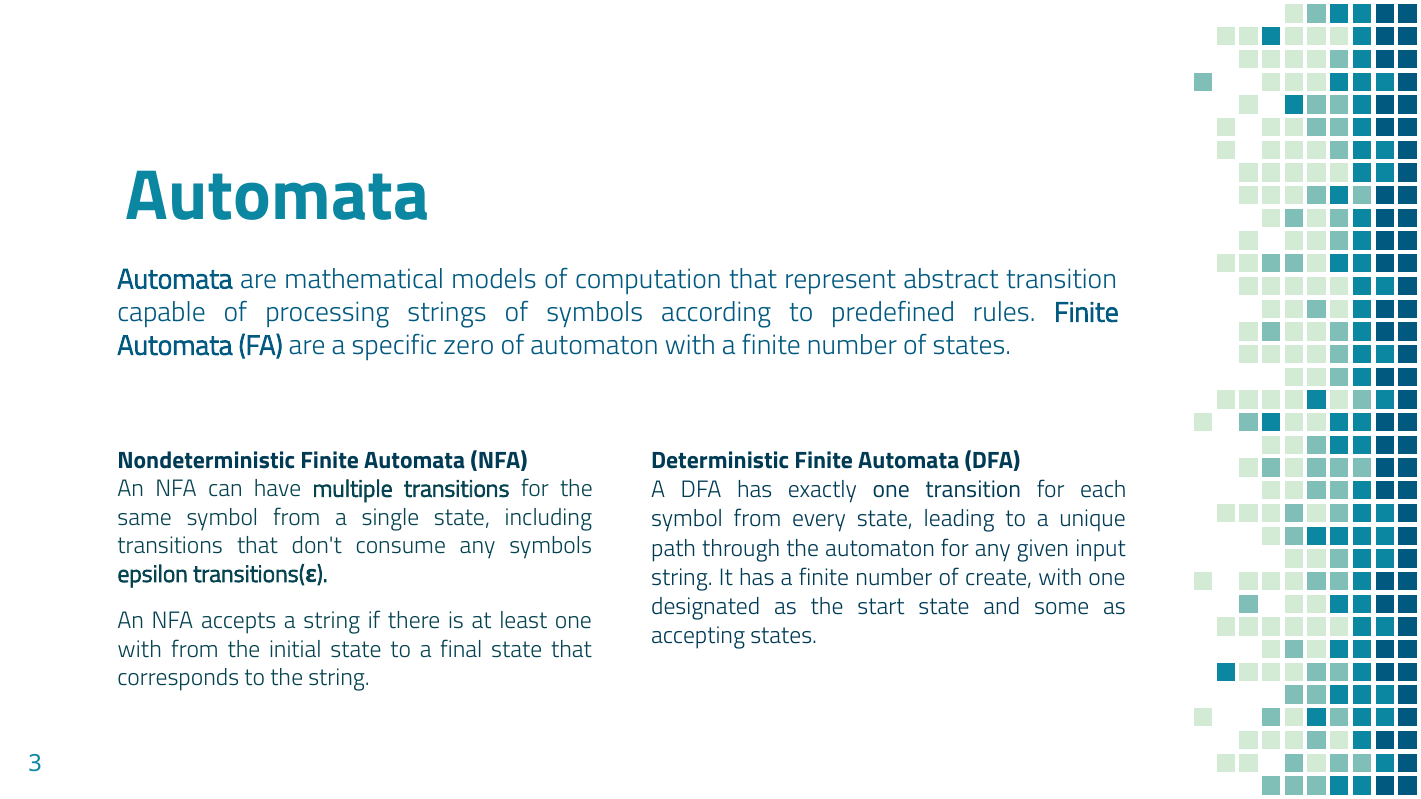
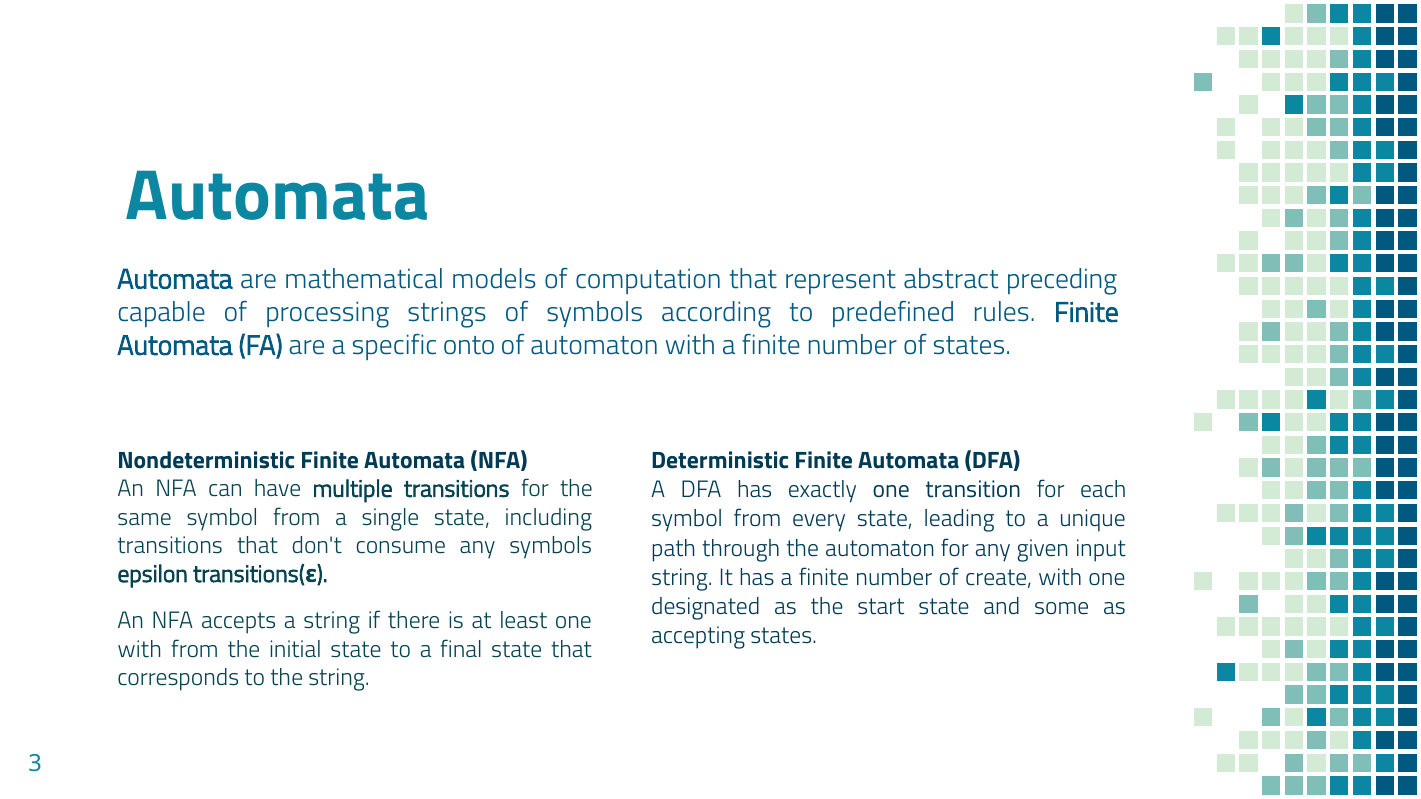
abstract transition: transition -> preceding (1062, 279)
zero: zero -> onto (469, 346)
